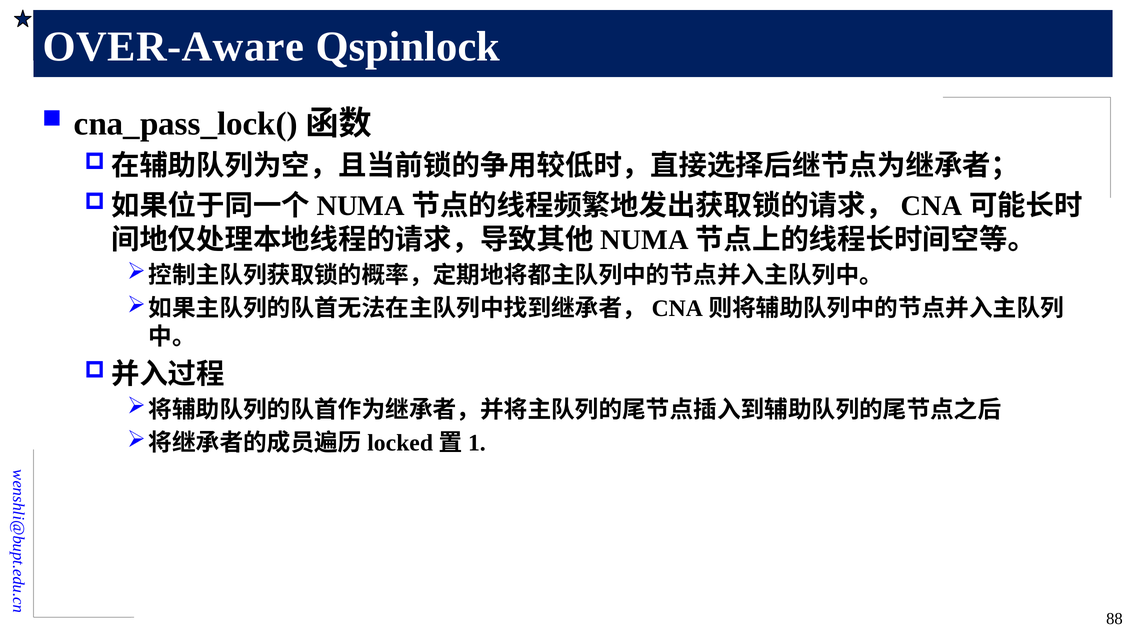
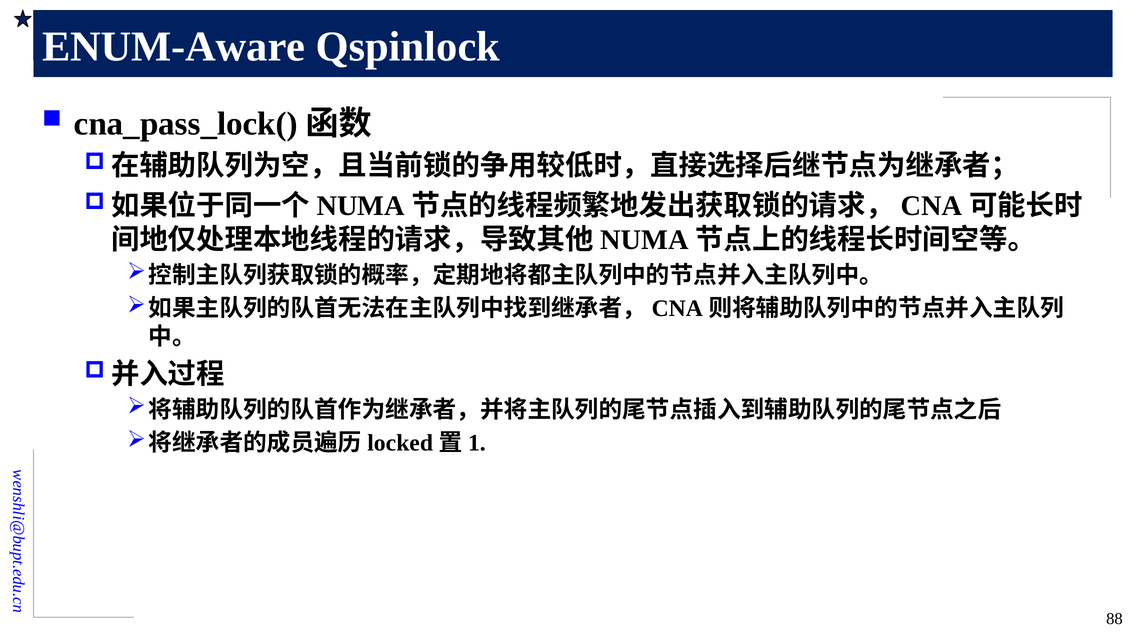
OVER-Aware: OVER-Aware -> ENUM-Aware (174, 47)
